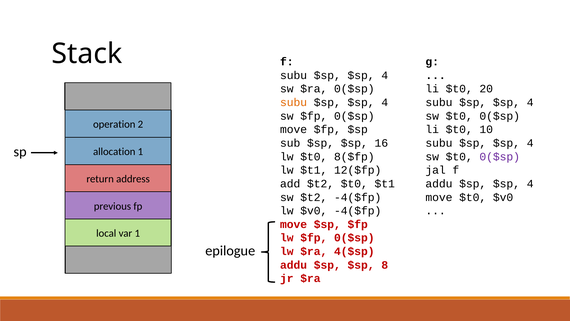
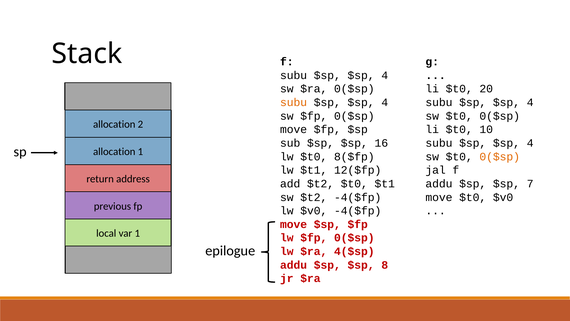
operation: operation -> allocation (114, 124)
0($sp colour: purple -> orange (500, 156)
addu $sp $sp 4: 4 -> 7 (530, 184)
